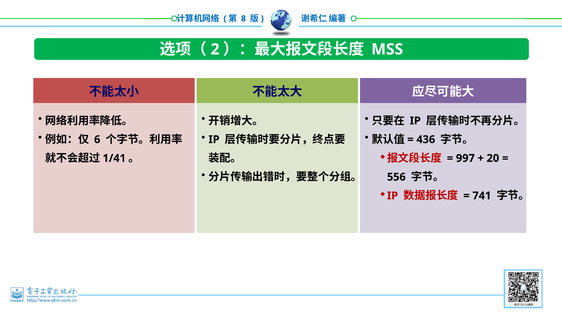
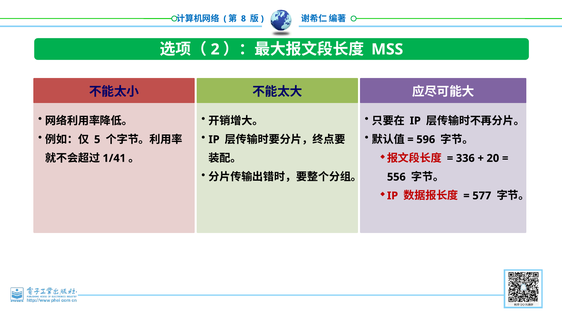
6: 6 -> 5 (97, 140)
436: 436 -> 596 (426, 140)
997: 997 -> 336 (465, 158)
741: 741 -> 577 (482, 196)
